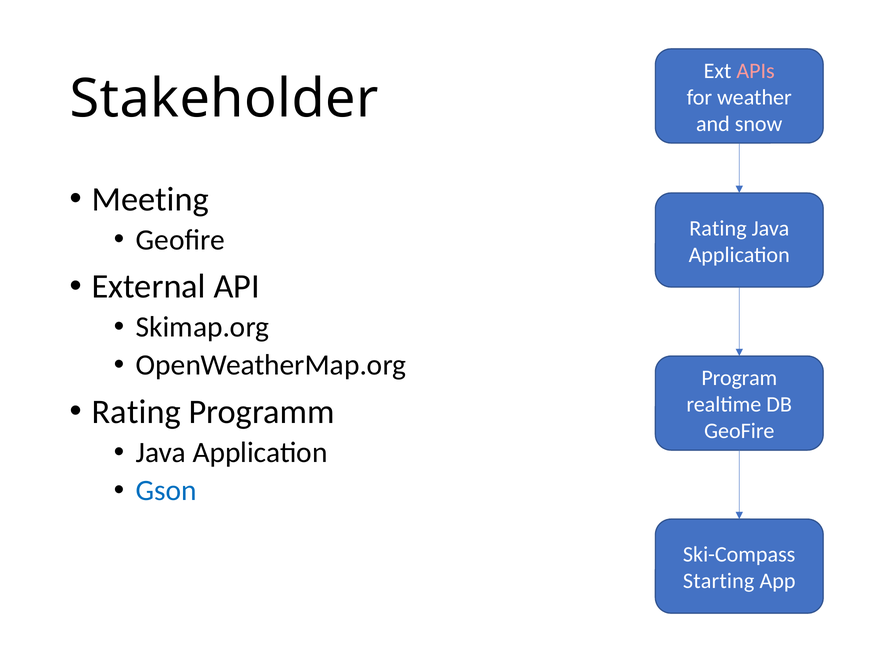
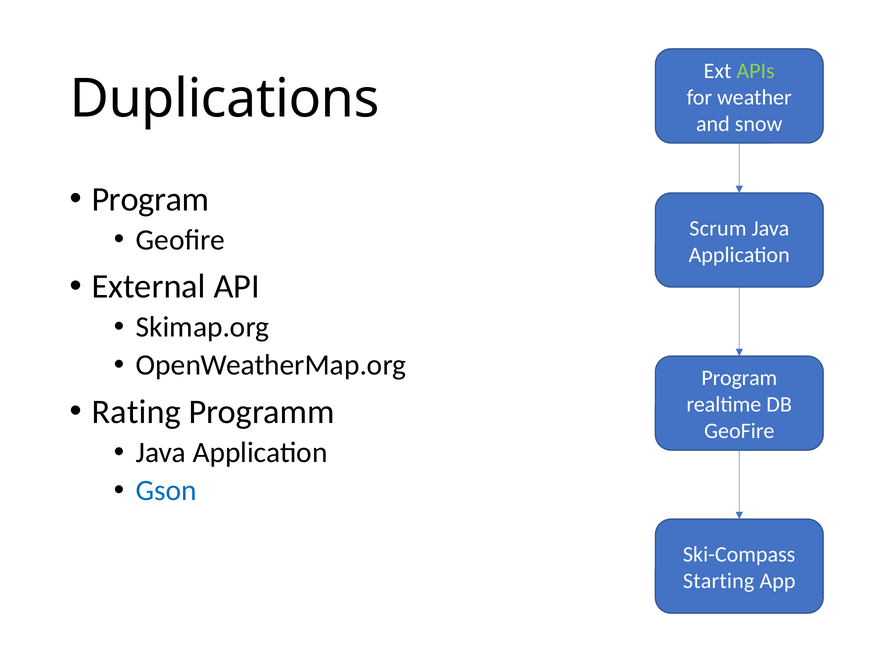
APIs colour: pink -> light green (756, 71)
Stakeholder: Stakeholder -> Duplications (225, 99)
Meeting: Meeting -> Program (150, 199)
Rating: Rating -> Scrum (718, 228)
